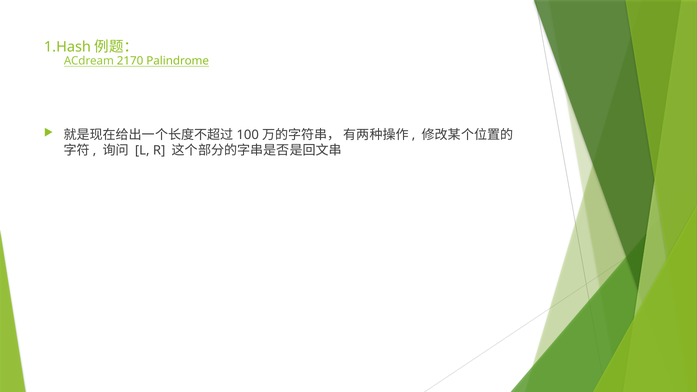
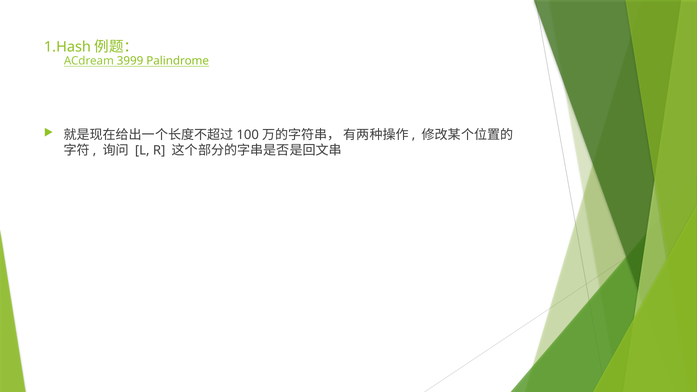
2170: 2170 -> 3999 (130, 61)
